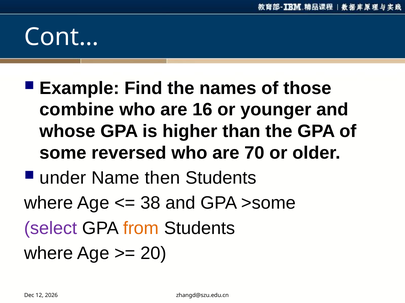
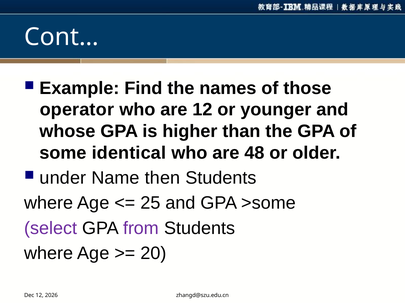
combine: combine -> operator (77, 110)
are 16: 16 -> 12 (202, 110)
reversed: reversed -> identical (129, 153)
70: 70 -> 48 (255, 153)
38: 38 -> 25 (150, 204)
from colour: orange -> purple (141, 229)
